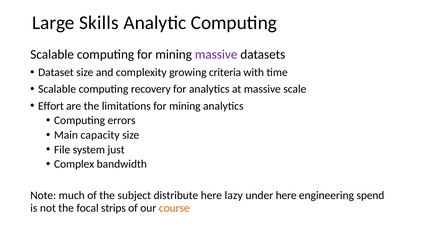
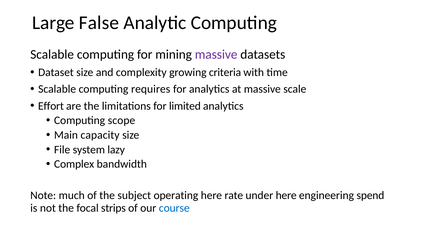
Skills: Skills -> False (99, 23)
recovery: recovery -> requires (151, 89)
limitations for mining: mining -> limited (185, 106)
errors: errors -> scope (121, 120)
just: just -> lazy (116, 149)
distribute: distribute -> operating (176, 195)
lazy: lazy -> rate (234, 195)
course colour: orange -> blue (174, 207)
